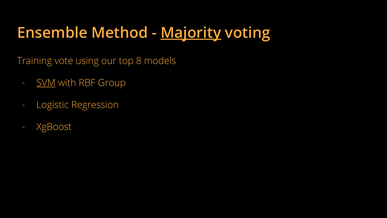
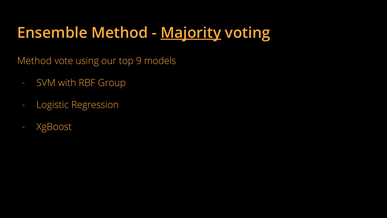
Training: Training -> Method (34, 61)
8: 8 -> 9 (139, 61)
SVM underline: present -> none (46, 83)
